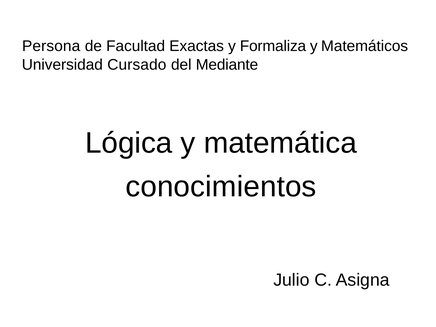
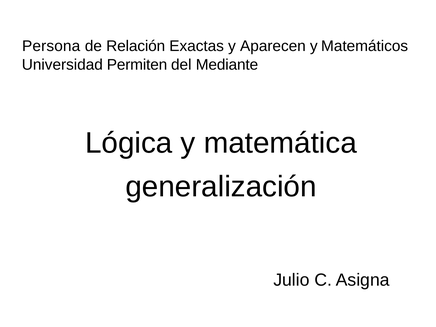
Facultad: Facultad -> Relación (136, 46)
Formaliza: Formaliza -> Aparecen (273, 46)
Cursado: Cursado -> Permiten (137, 65)
conocimientos: conocimientos -> generalización (221, 187)
